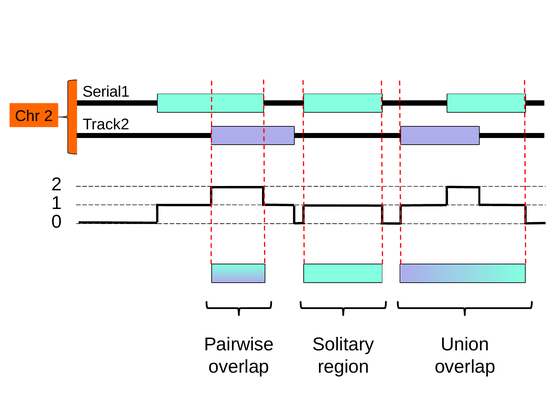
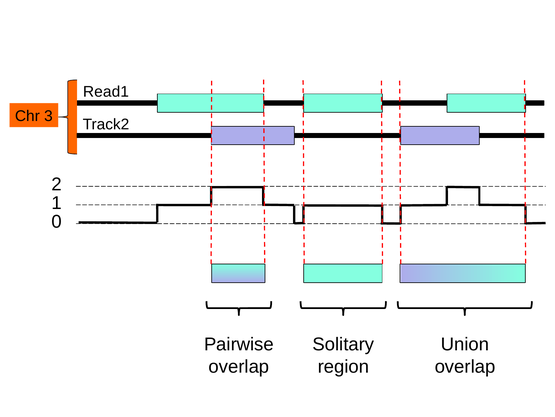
Serial1: Serial1 -> Read1 (106, 92)
Chr 2: 2 -> 3 (48, 116)
